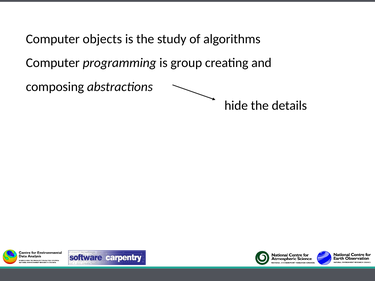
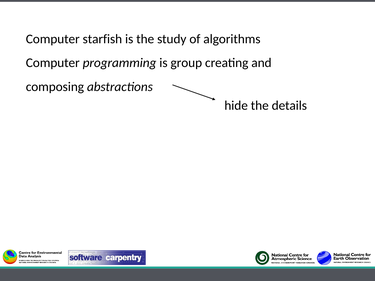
objects: objects -> starfish (102, 39)
